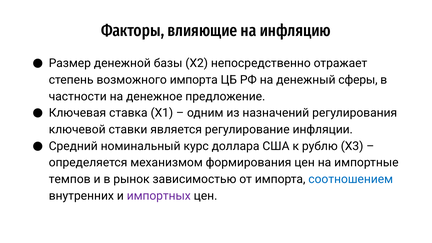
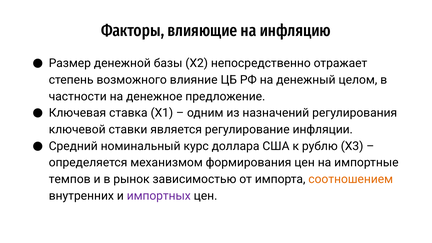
возможного импорта: импорта -> влияние (194, 80)
сферы: сферы -> целом (358, 80)
соотношением colour: blue -> orange (351, 179)
